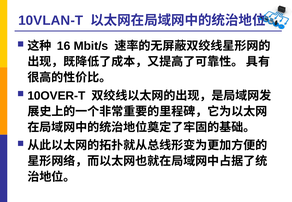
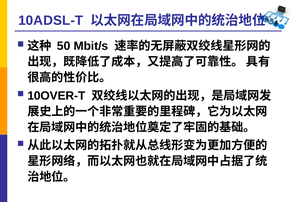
10VLAN-T: 10VLAN-T -> 10ADSL-T (51, 20)
16: 16 -> 50 (64, 46)
